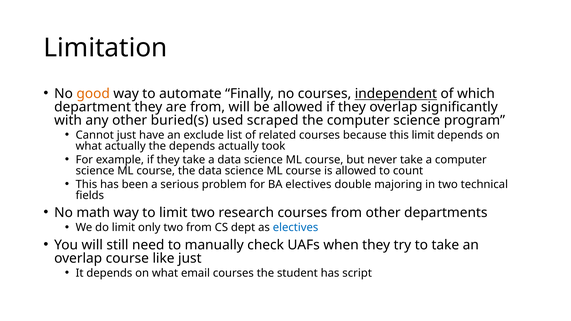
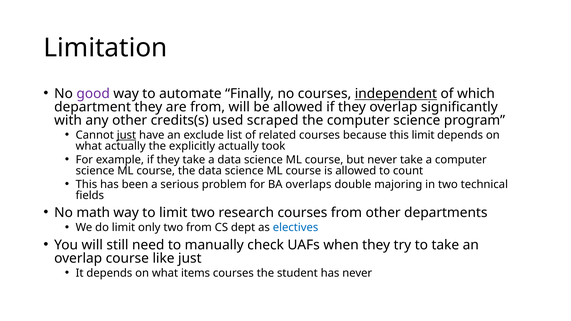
good colour: orange -> purple (93, 94)
buried(s: buried(s -> credits(s (180, 120)
just underline: none -> present (126, 135)
the depends: depends -> explicitly (192, 146)
BA electives: electives -> overlaps (308, 184)
email: email -> items (196, 273)
has script: script -> never (357, 273)
